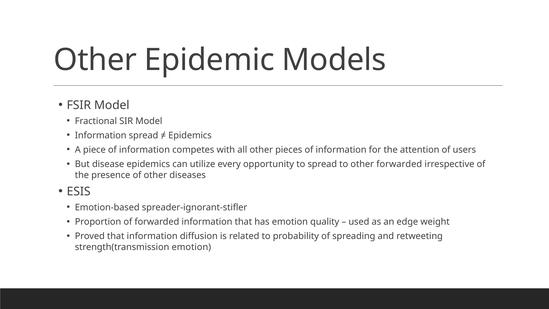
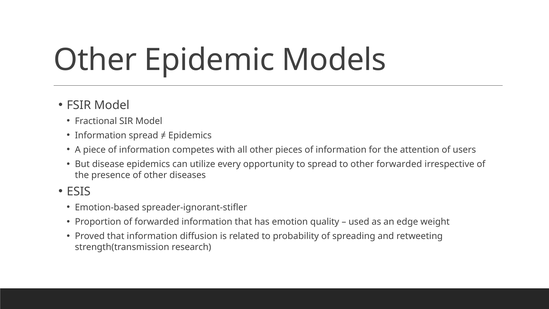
strength(transmission emotion: emotion -> research (191, 247)
